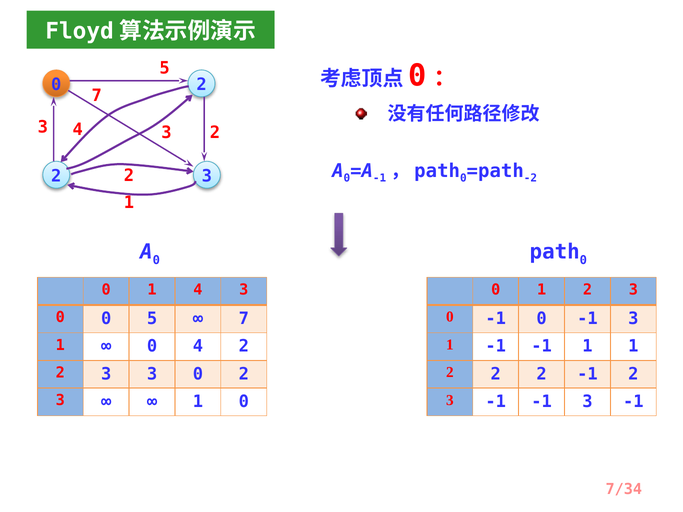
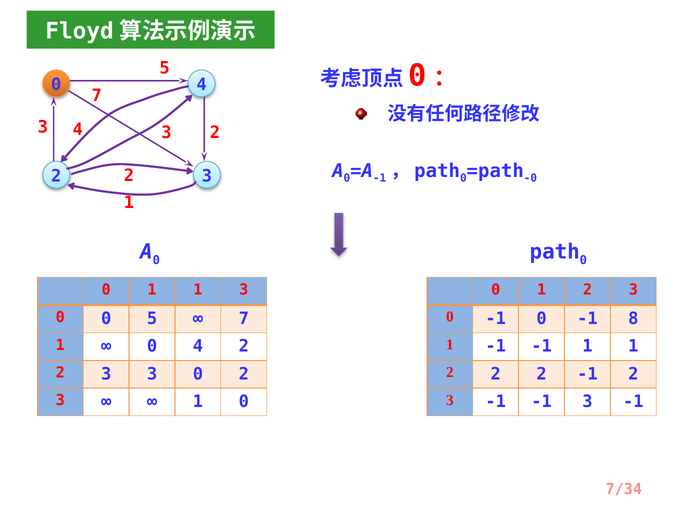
2: 2 -> 4 (202, 85)
-2: -2 -> -0 (530, 178)
0 1 4: 4 -> 1 (198, 290)
0 -1 3: 3 -> 8 (633, 319)
